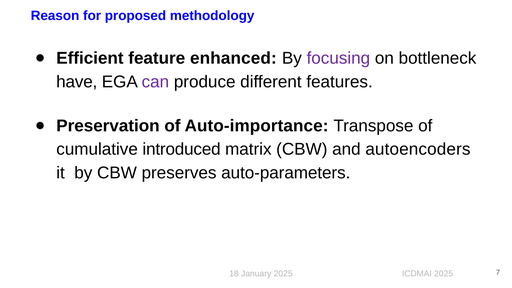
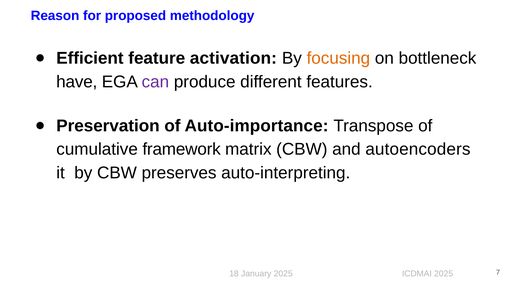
enhanced: enhanced -> activation (233, 58)
focusing colour: purple -> orange (338, 58)
introduced: introduced -> framework (182, 149)
auto-parameters: auto-parameters -> auto-interpreting (286, 173)
